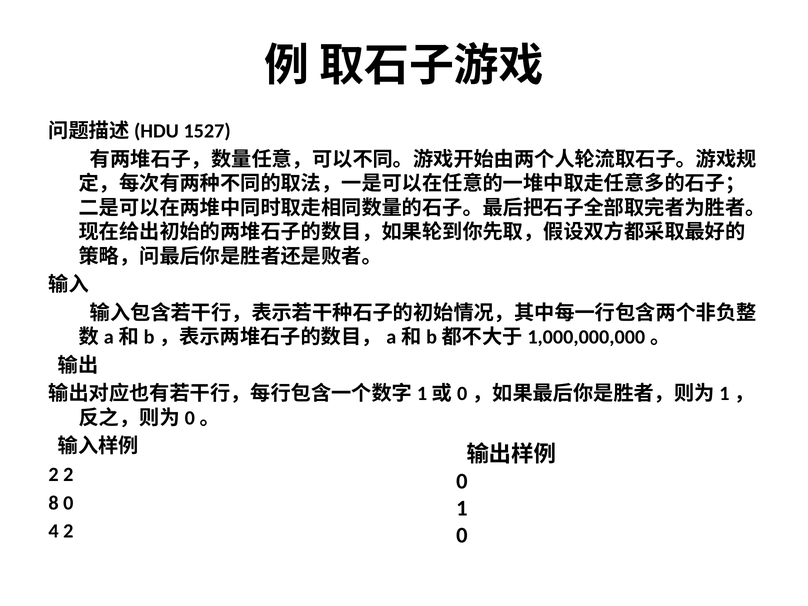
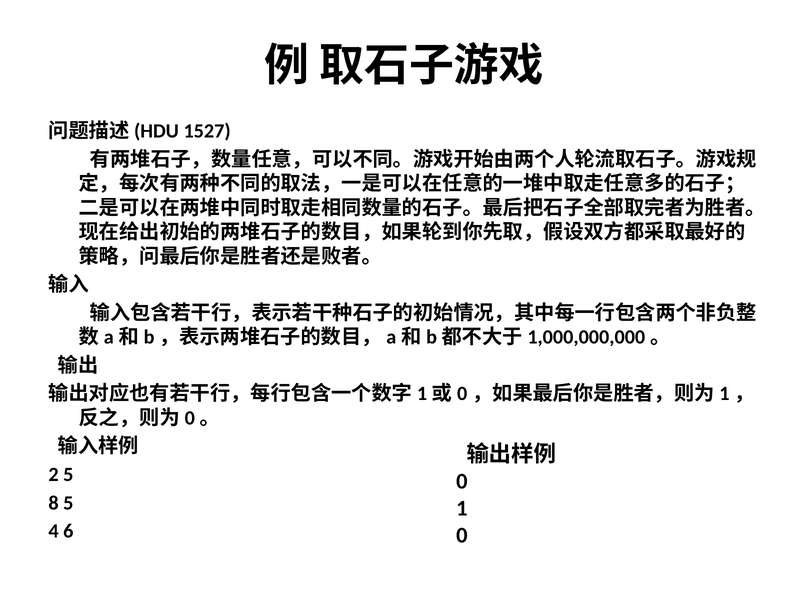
2 2: 2 -> 5 (68, 475)
8 0: 0 -> 5 (68, 503)
4 2: 2 -> 6 (68, 531)
